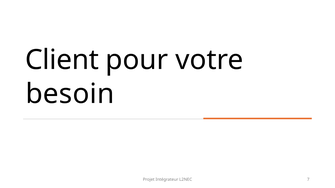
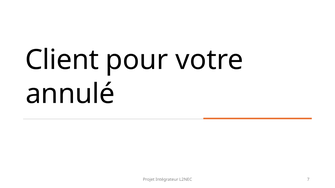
besoin: besoin -> annulé (70, 94)
